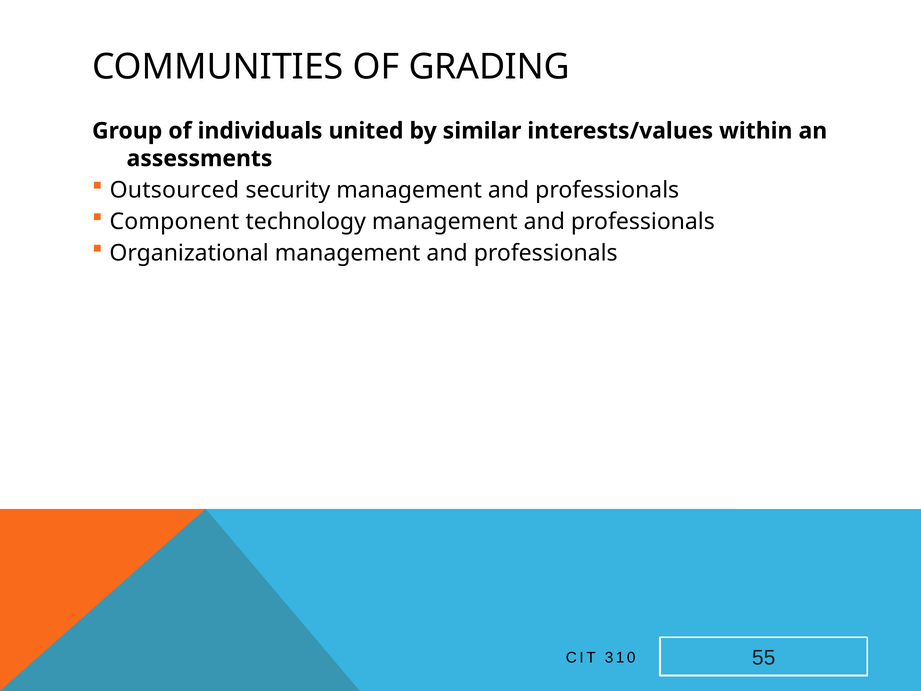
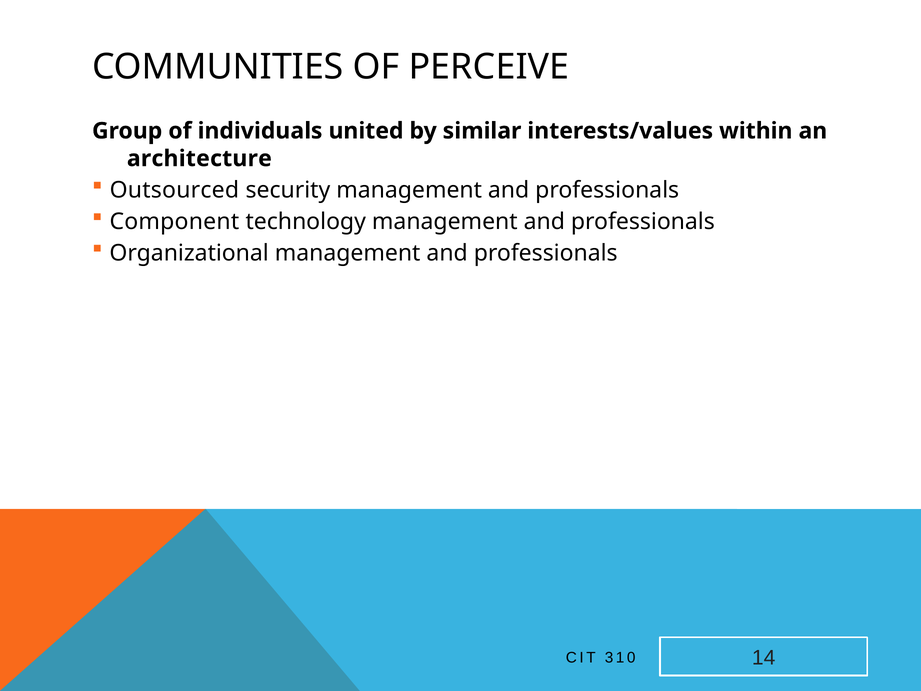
GRADING: GRADING -> PERCEIVE (489, 67)
assessments: assessments -> architecture (199, 158)
55: 55 -> 14 (764, 658)
